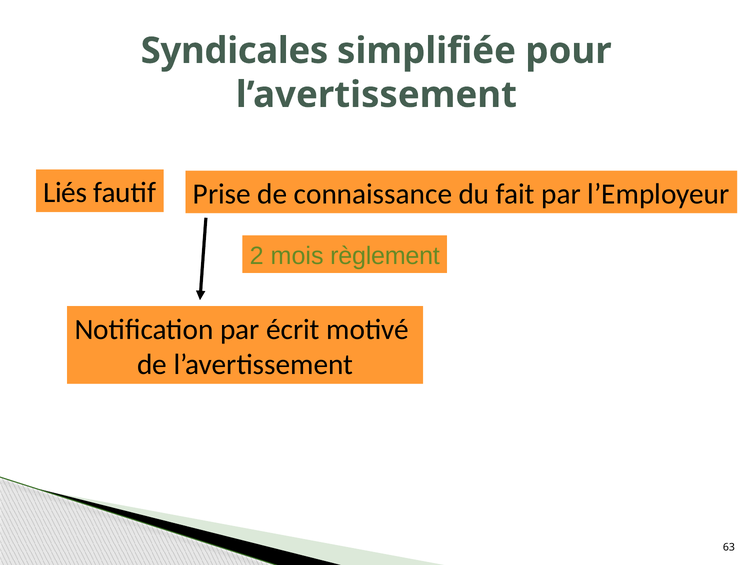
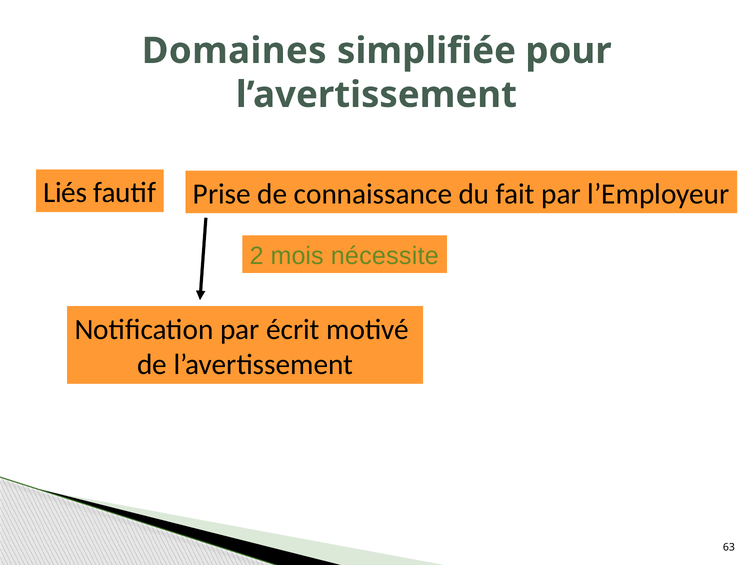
Syndicales: Syndicales -> Domaines (234, 51)
règlement: règlement -> nécessite (385, 256)
